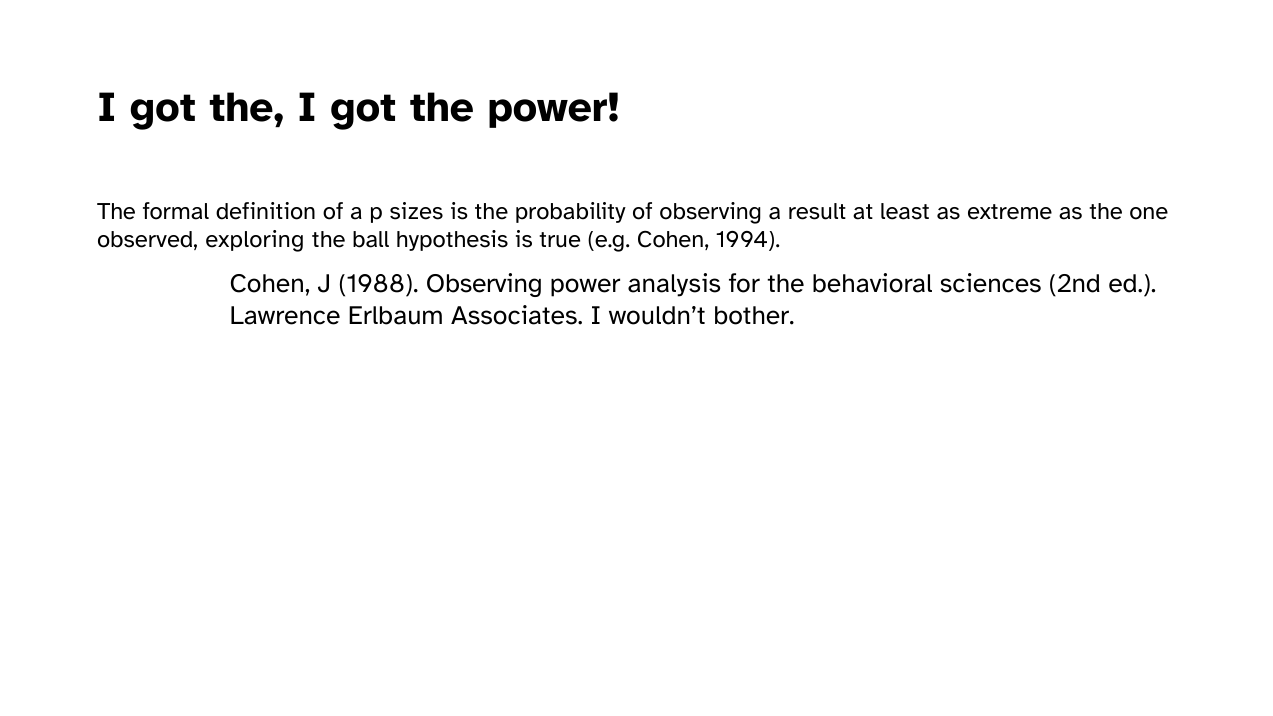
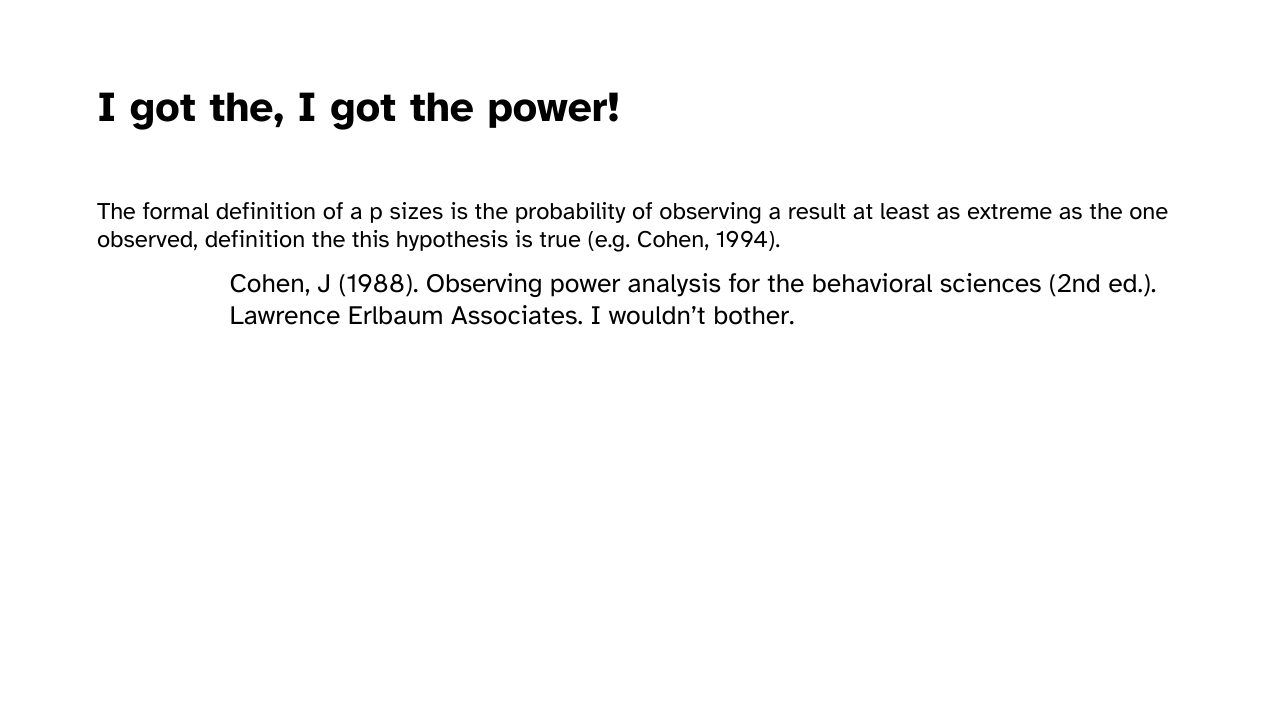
observed exploring: exploring -> definition (255, 240)
ball: ball -> this (371, 240)
